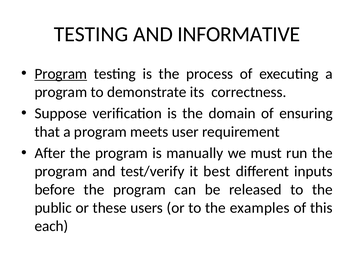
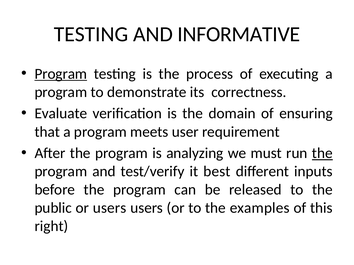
Suppose: Suppose -> Evaluate (61, 114)
manually: manually -> analyzing (195, 153)
the underline: none -> present (322, 153)
or these: these -> users (110, 208)
each: each -> right (51, 227)
